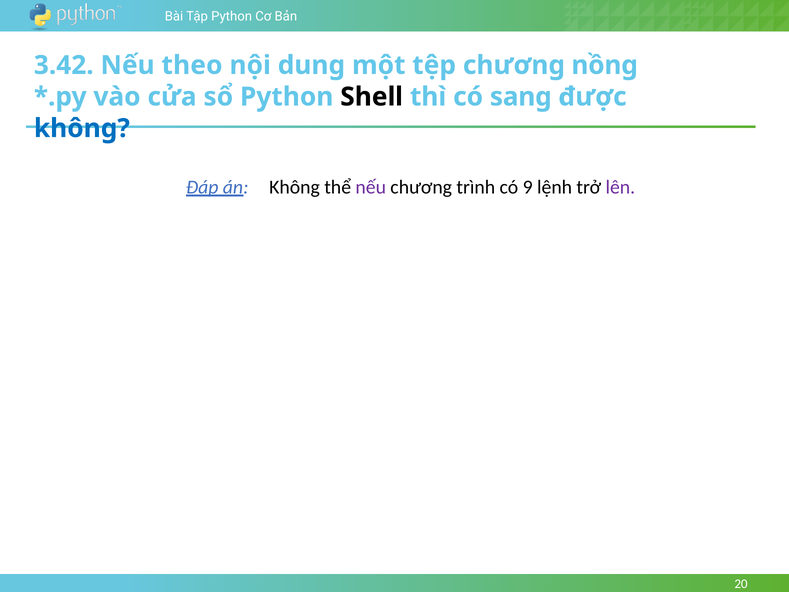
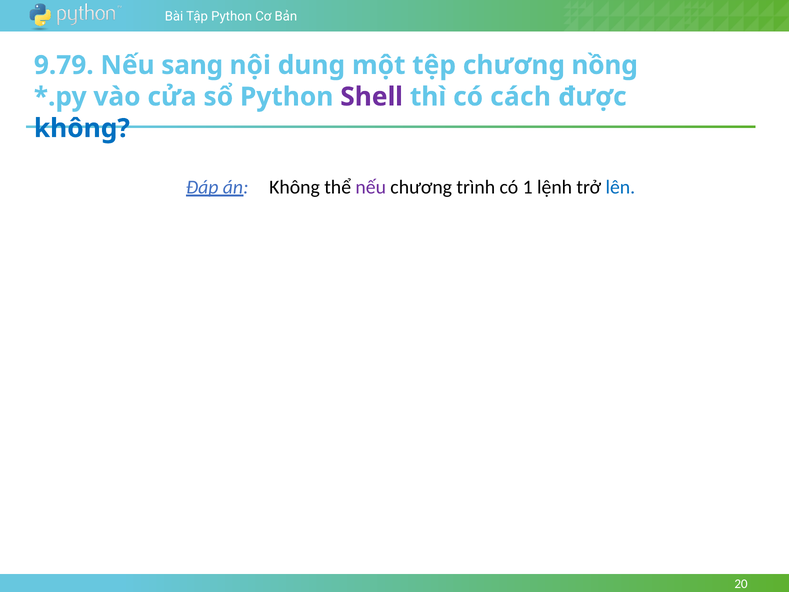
3.42: 3.42 -> 9.79 (64, 65)
theo: theo -> sang (192, 65)
Shell colour: black -> purple (372, 97)
sang: sang -> cách (521, 97)
9: 9 -> 1 (528, 187)
lên colour: purple -> blue (620, 187)
